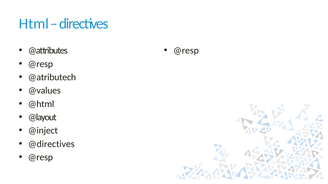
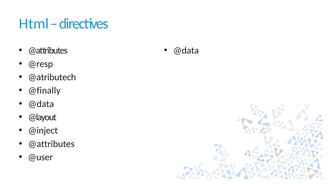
@resp: @resp -> @data (186, 51)
@values: @values -> @finally (44, 91)
@html: @html -> @data (41, 104)
@directives: @directives -> @attributes (51, 144)
@resp: @resp -> @user (40, 158)
